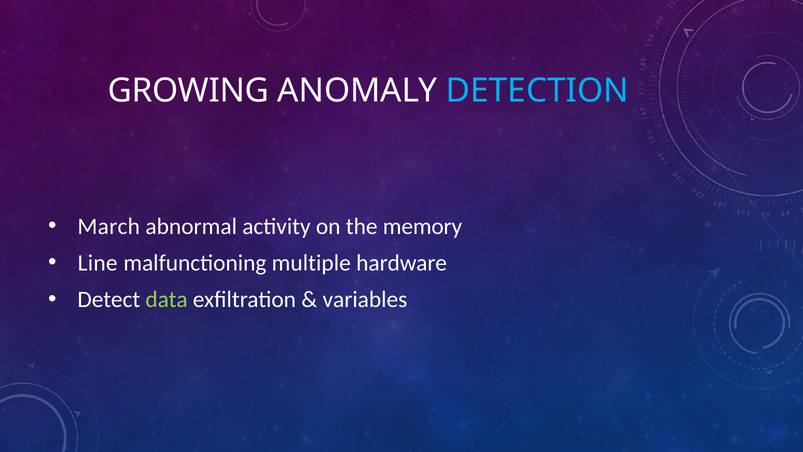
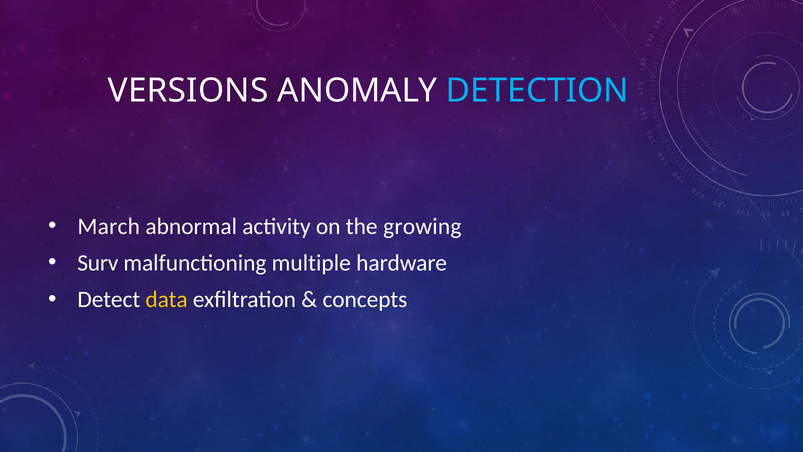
GROWING: GROWING -> VERSIONS (188, 90)
memory: memory -> growing (422, 226)
Line: Line -> Surv (98, 263)
data colour: light green -> yellow (167, 299)
variables: variables -> concepts (365, 299)
